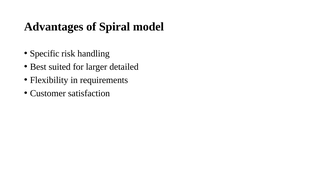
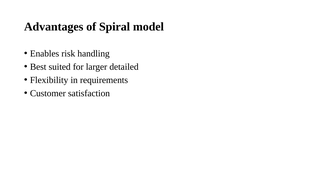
Specific: Specific -> Enables (45, 53)
